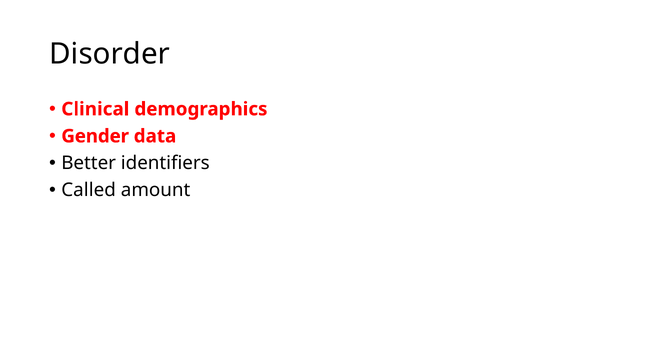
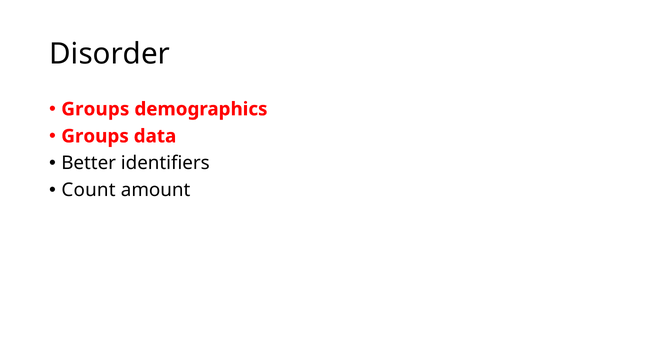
Clinical: Clinical -> Groups (95, 109)
Gender: Gender -> Groups (95, 136)
Called: Called -> Count (89, 190)
